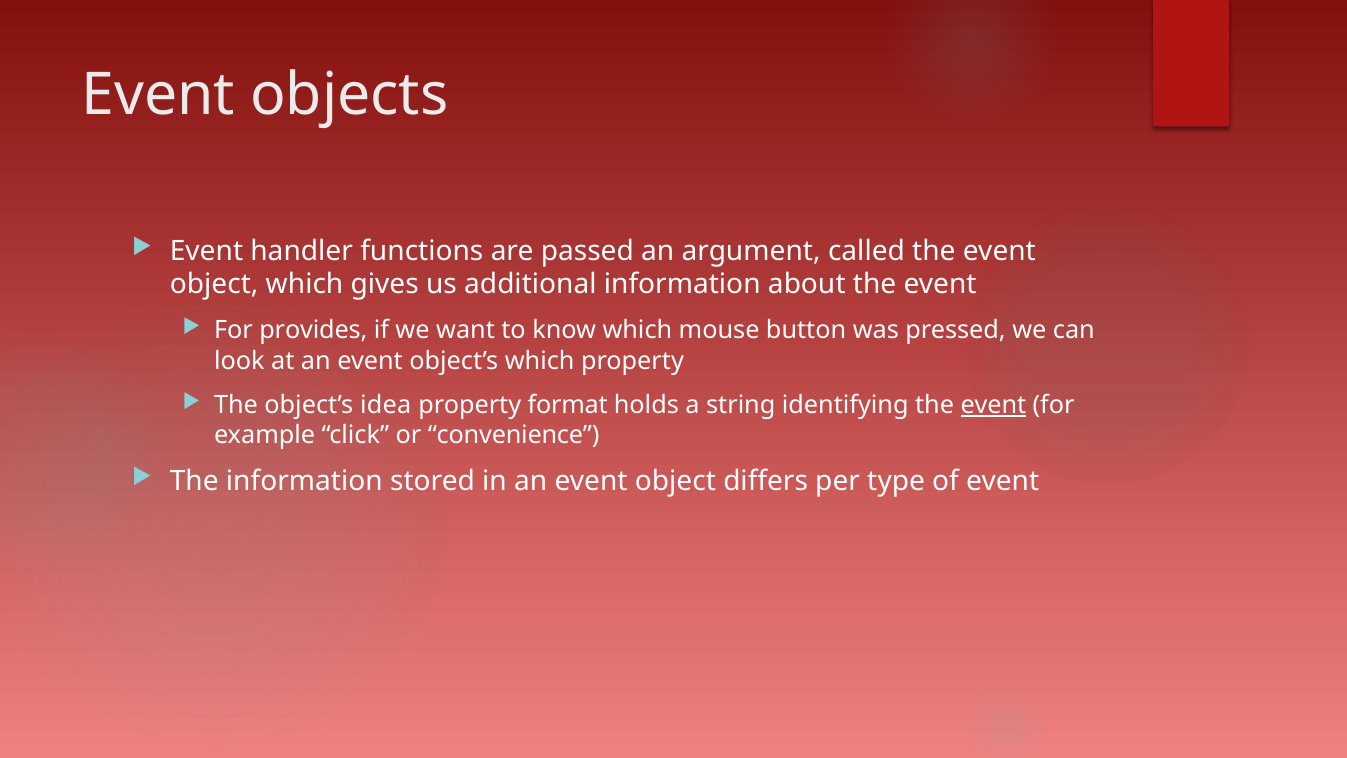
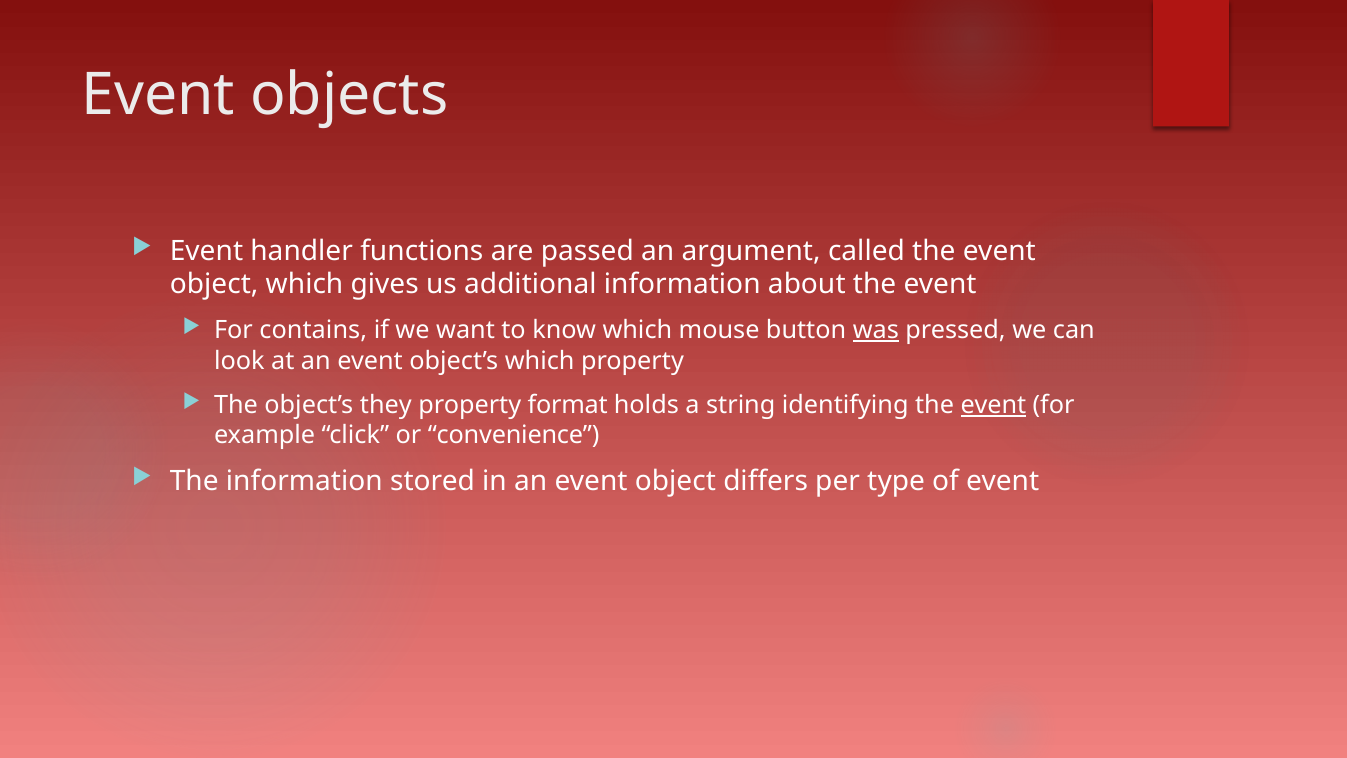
provides: provides -> contains (313, 330)
was underline: none -> present (876, 330)
idea: idea -> they (386, 405)
